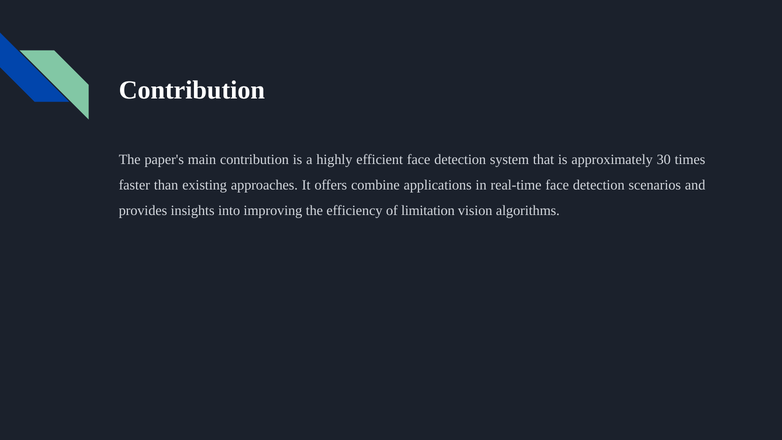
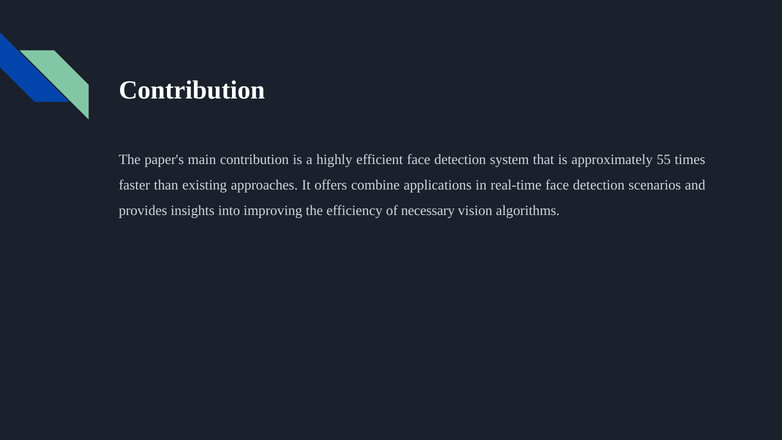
30: 30 -> 55 (664, 160)
limitation: limitation -> necessary (428, 210)
